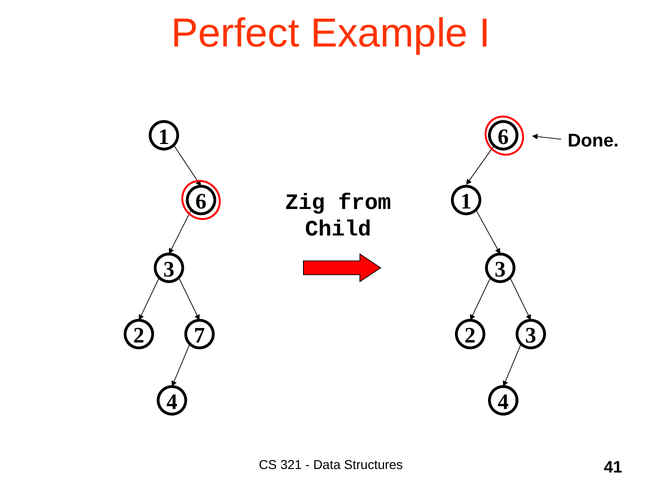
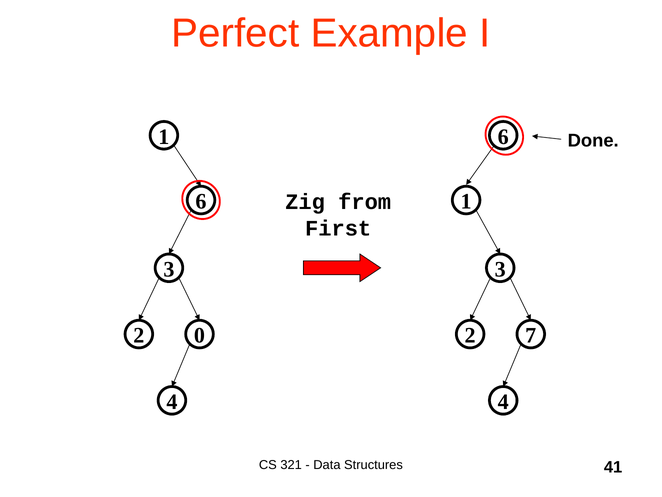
Child: Child -> First (338, 228)
7: 7 -> 0 (199, 335)
2 3: 3 -> 7 (531, 335)
